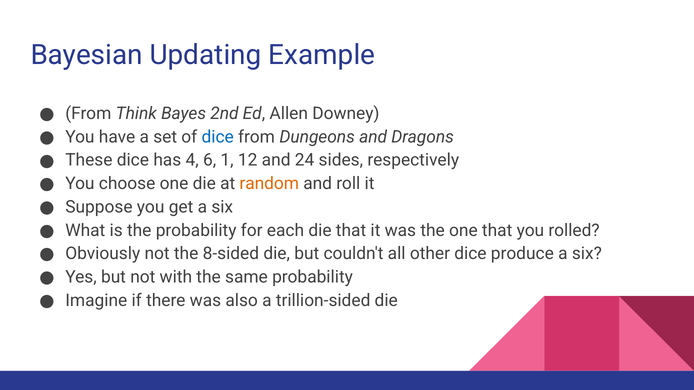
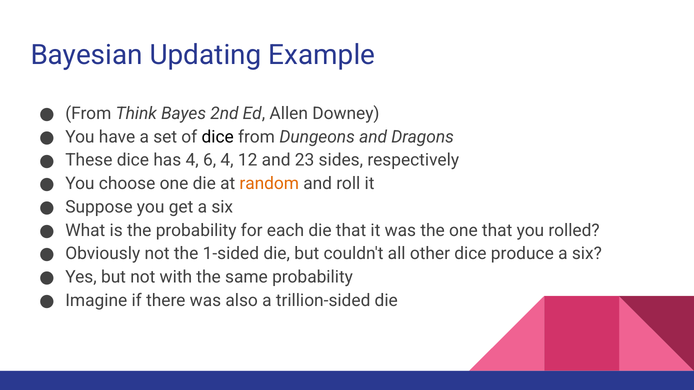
dice colour: blue -> black (218, 137)
6 1: 1 -> 4 (227, 160)
24: 24 -> 23 (305, 160)
8-sided: 8-sided -> 1-sided (231, 254)
